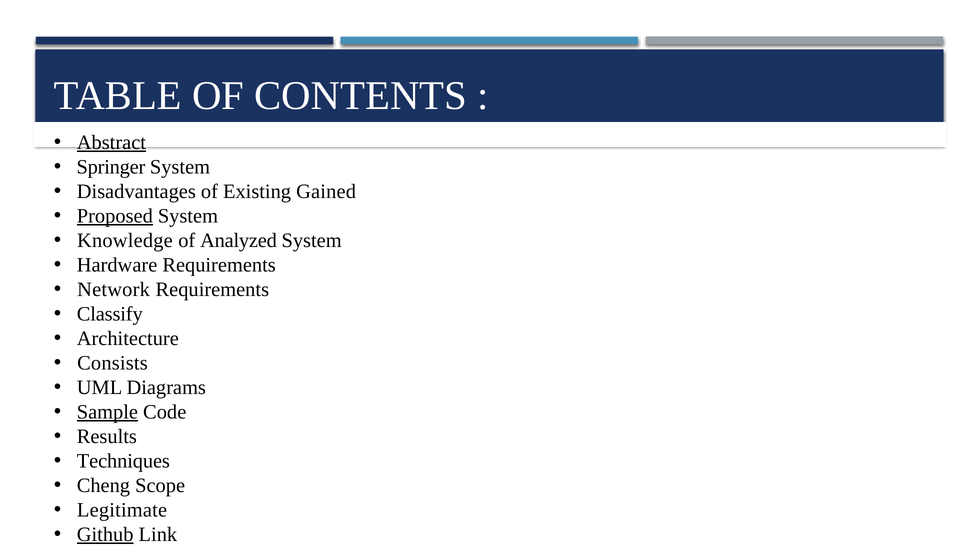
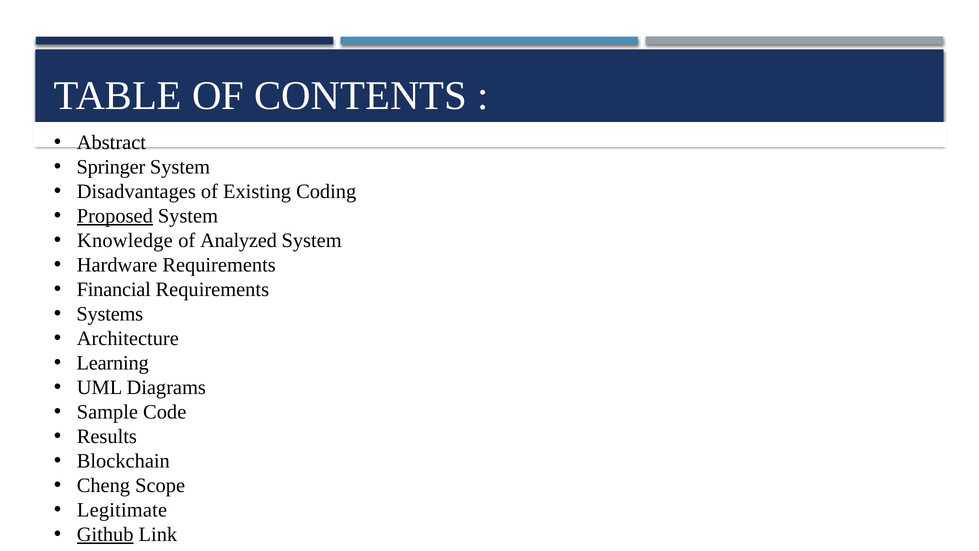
Abstract underline: present -> none (111, 142)
Gained: Gained -> Coding (326, 191)
Network: Network -> Financial (114, 289)
Classify: Classify -> Systems (110, 314)
Consists: Consists -> Learning (113, 363)
Sample underline: present -> none (107, 412)
Techniques: Techniques -> Blockchain (123, 461)
